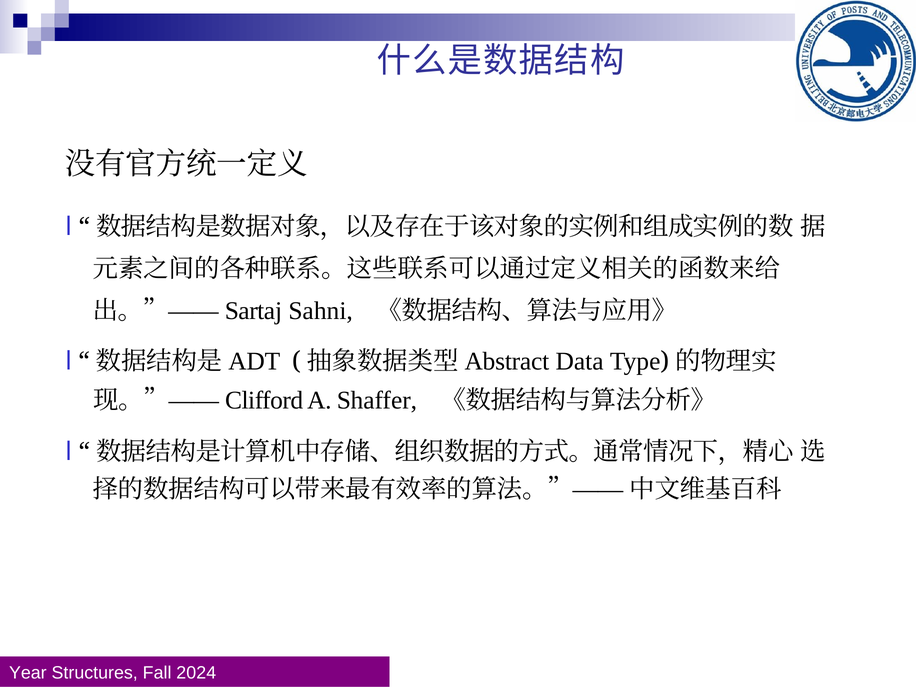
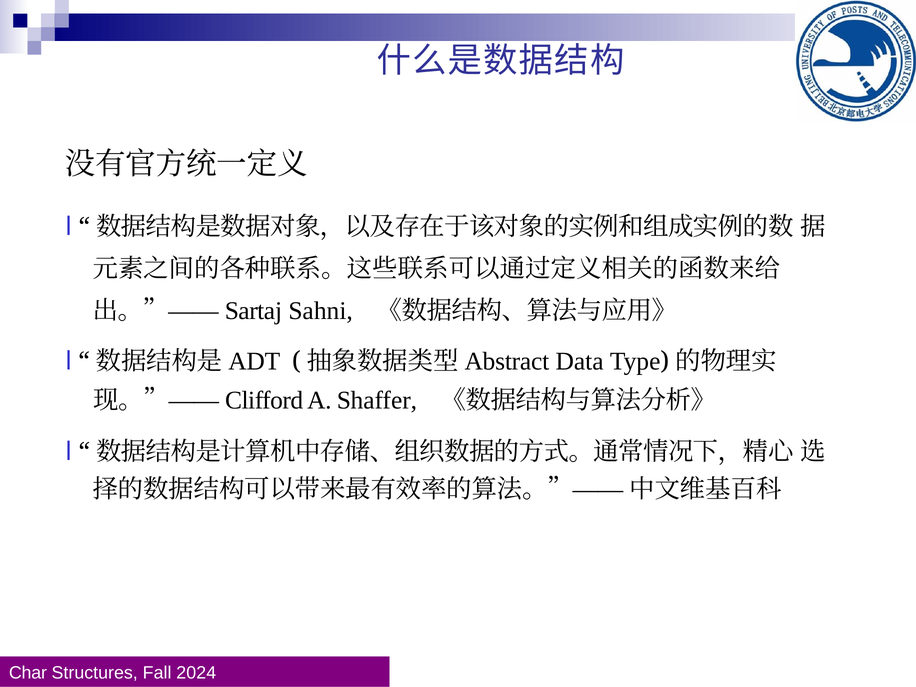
Year: Year -> Char (28, 673)
